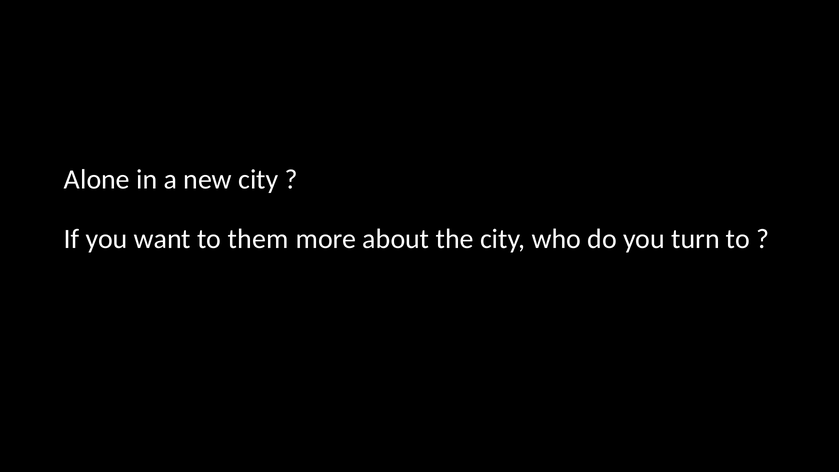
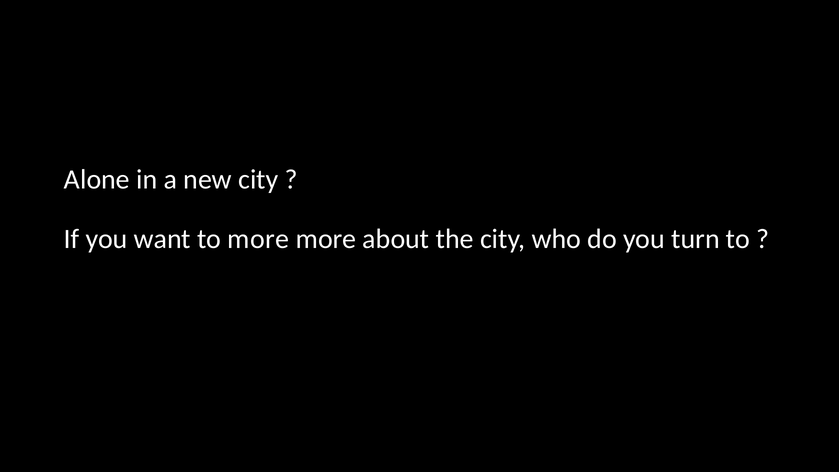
to them: them -> more (258, 239)
